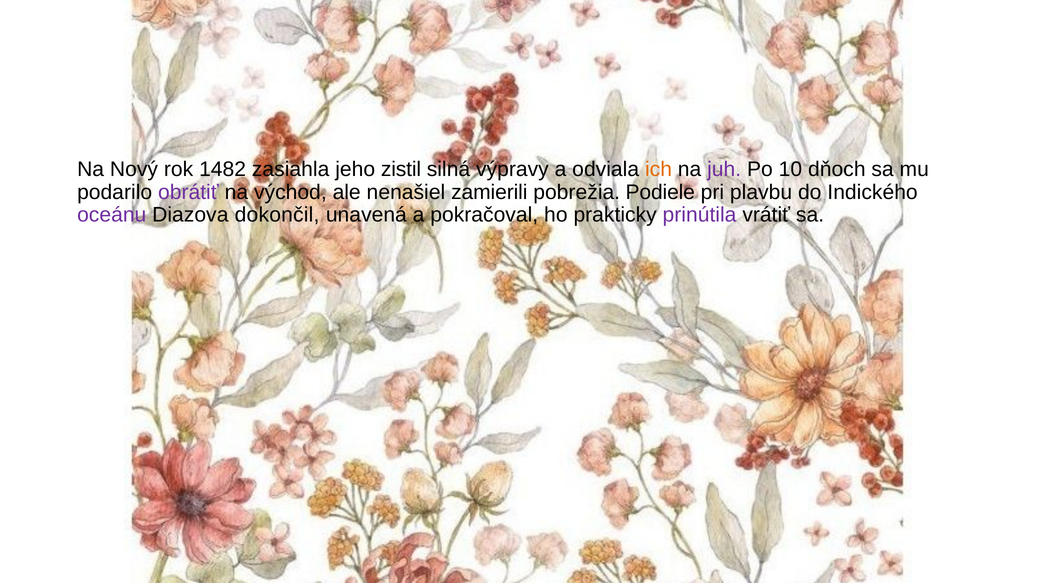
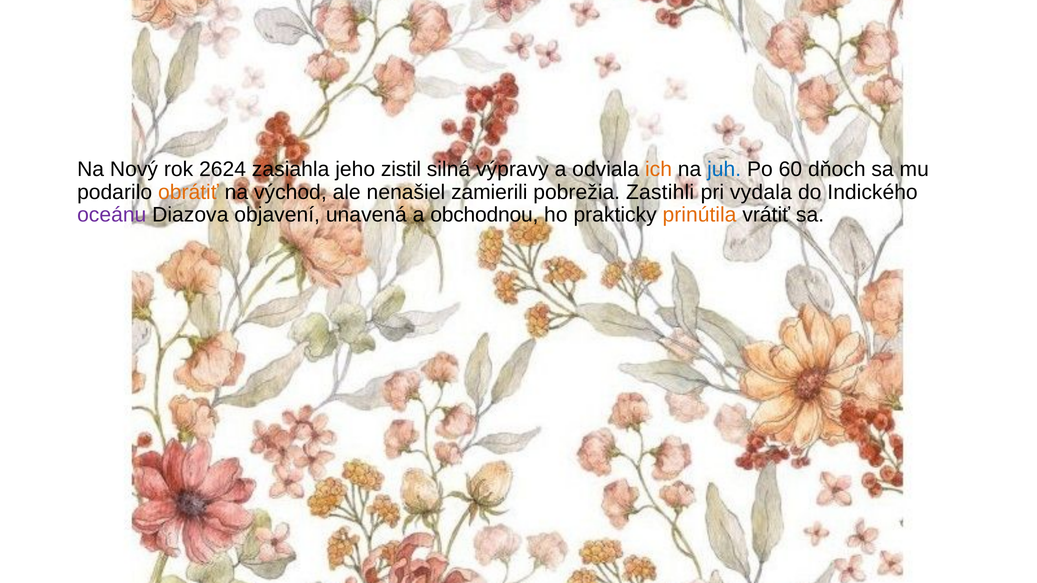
1482: 1482 -> 2624 (223, 169)
juh colour: purple -> blue (724, 169)
10: 10 -> 60 (790, 169)
obrátiť colour: purple -> orange (188, 192)
Podiele: Podiele -> Zastihli (660, 192)
plavbu: plavbu -> vydala (761, 192)
dokončil: dokončil -> objavení (277, 215)
pokračoval: pokračoval -> obchodnou (484, 215)
prinútila colour: purple -> orange (700, 215)
